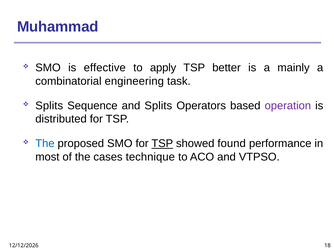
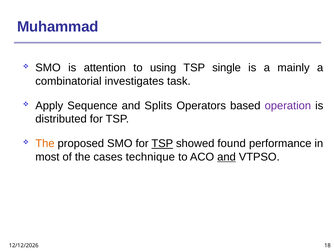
effective: effective -> attention (105, 68)
apply: apply -> using (163, 68)
better: better -> single (227, 68)
engineering: engineering -> investigates (134, 81)
Splits: Splits -> Apply (49, 105)
The colour: blue -> orange (45, 143)
and underline: none -> present (226, 157)
